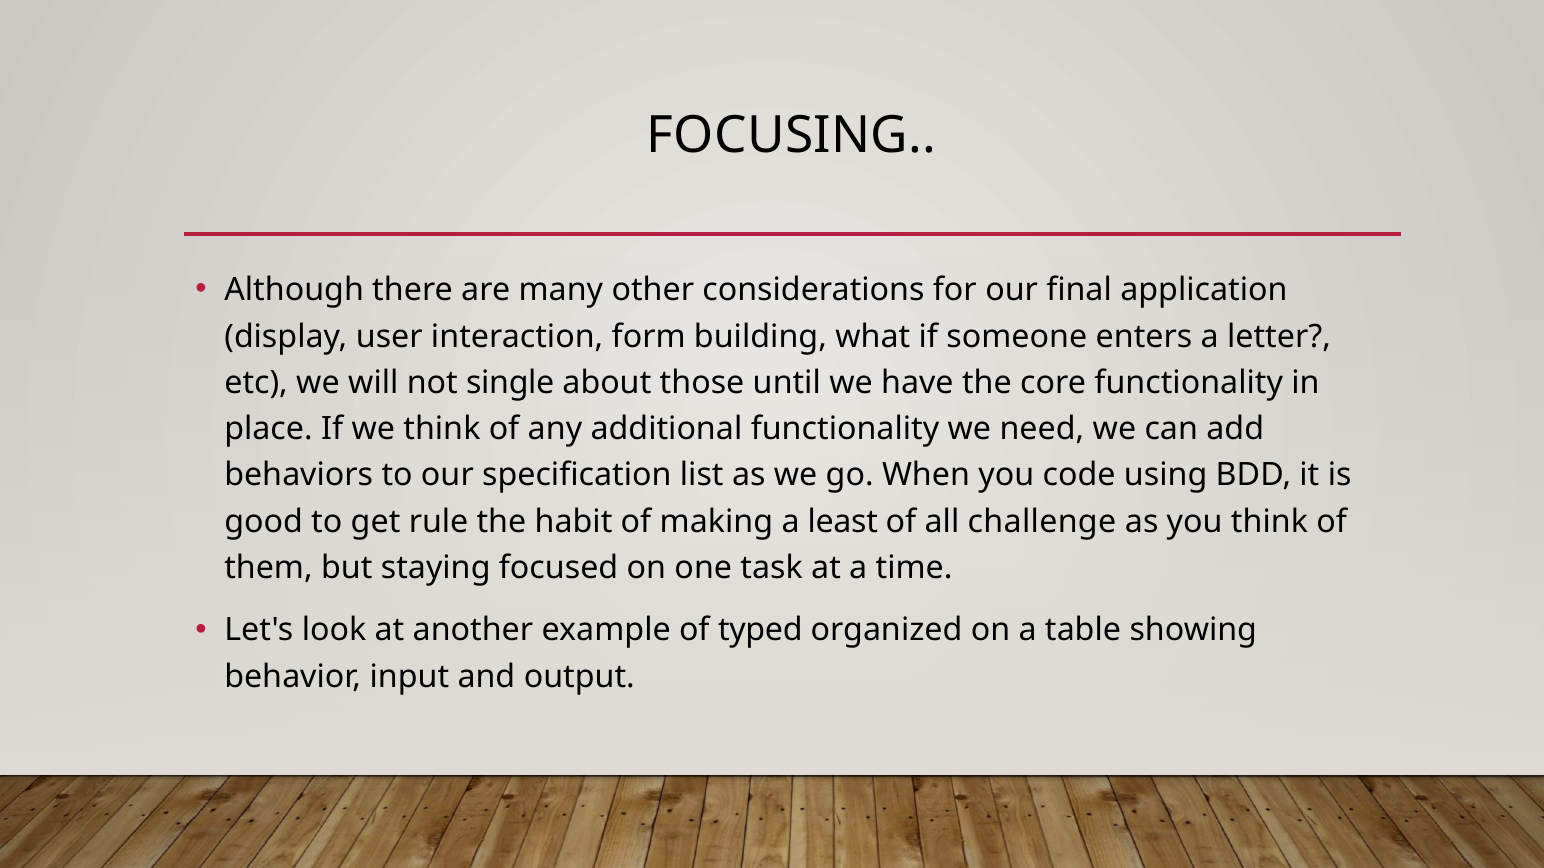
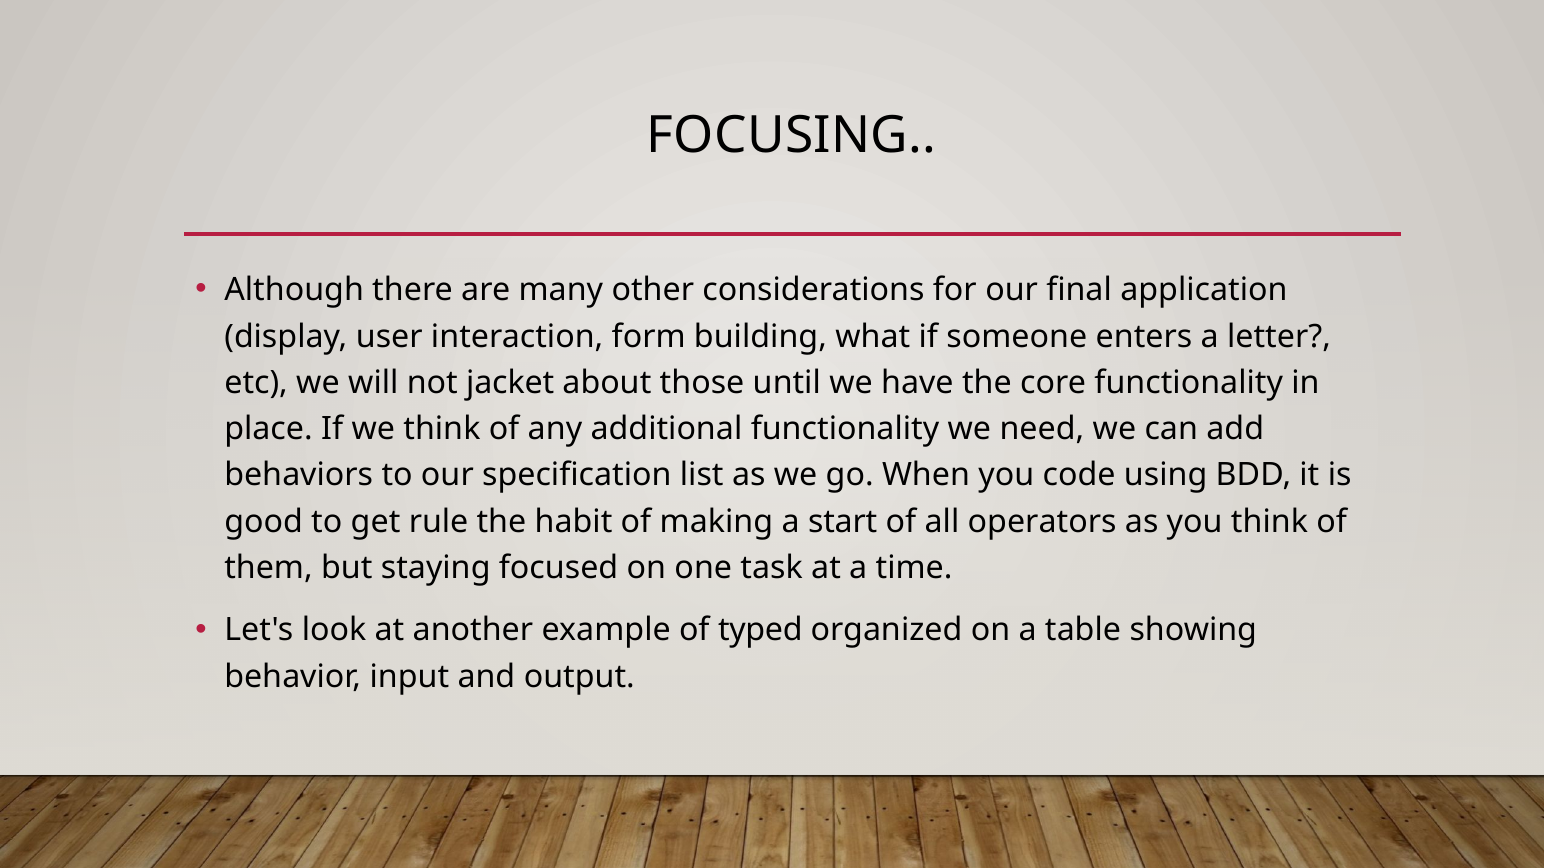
single: single -> jacket (510, 383)
least: least -> start (843, 522)
challenge: challenge -> operators (1042, 522)
